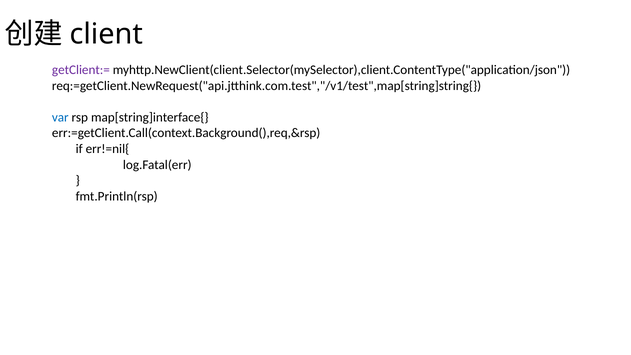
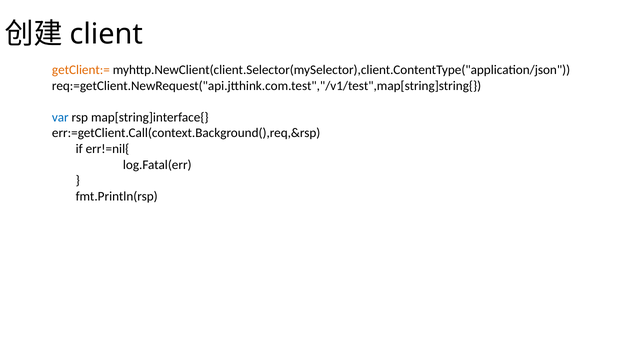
getClient:= colour: purple -> orange (81, 70)
